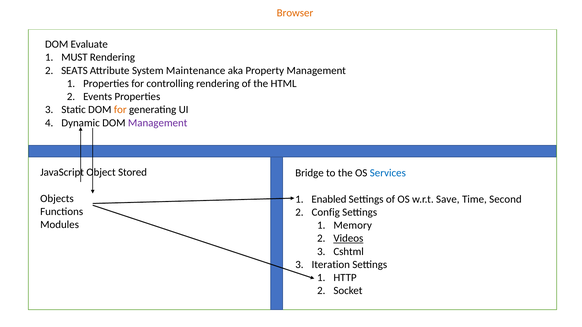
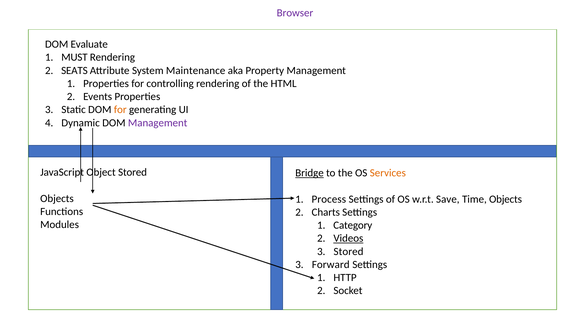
Browser colour: orange -> purple (295, 13)
Bridge underline: none -> present (309, 173)
Services colour: blue -> orange (388, 173)
Enabled: Enabled -> Process (329, 199)
Time Second: Second -> Objects (506, 199)
Config: Config -> Charts (326, 212)
Memory: Memory -> Category (353, 226)
Cshtml: Cshtml -> Stored (349, 252)
Iteration: Iteration -> Forward (331, 265)
